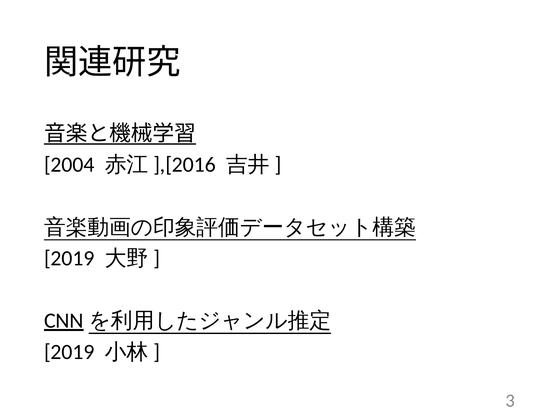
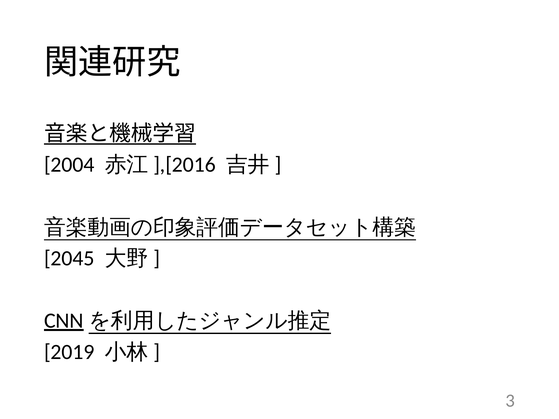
2019: 2019 -> 2045 (69, 259)
